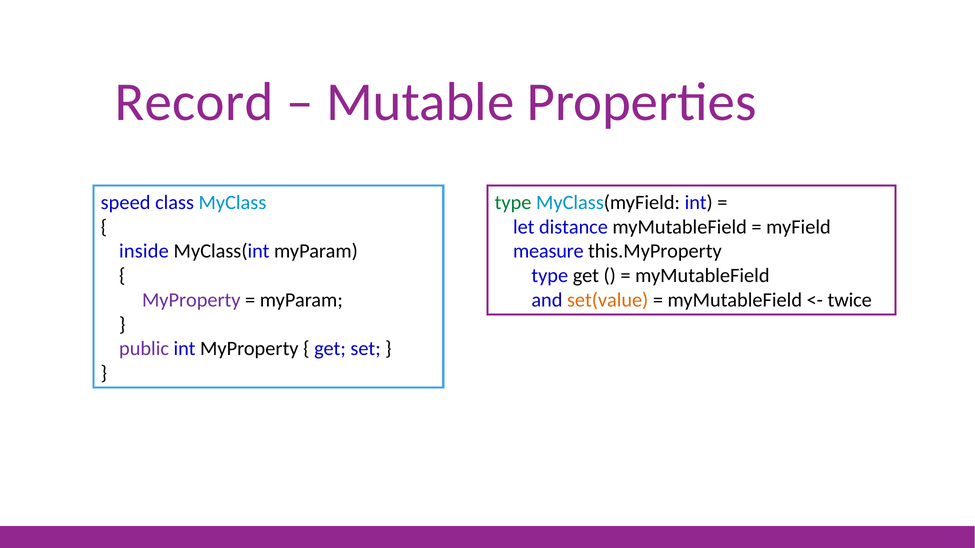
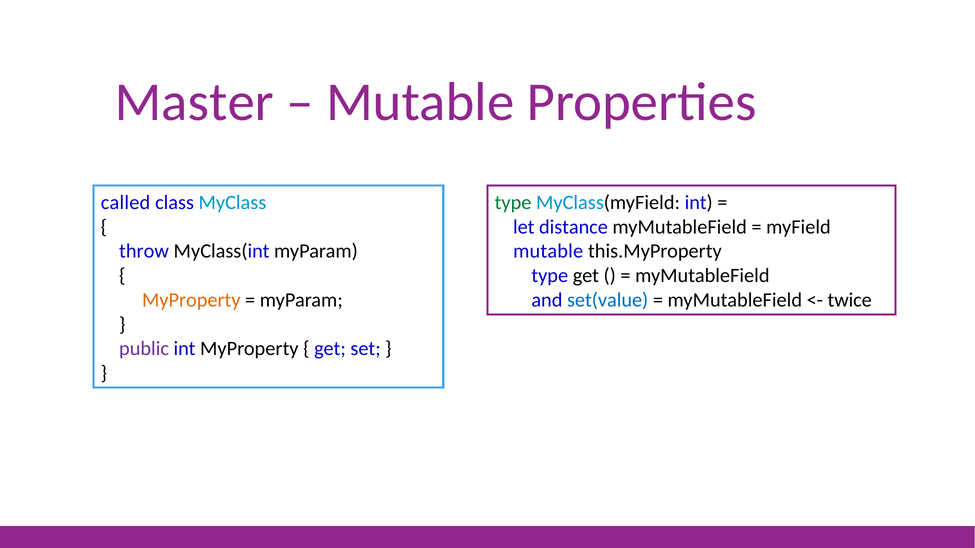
Record: Record -> Master (194, 102)
speed: speed -> called (126, 203)
inside: inside -> throw (144, 251)
measure: measure -> mutable (548, 251)
MyProperty colour: purple -> orange (191, 300)
set(value colour: orange -> blue (608, 300)
